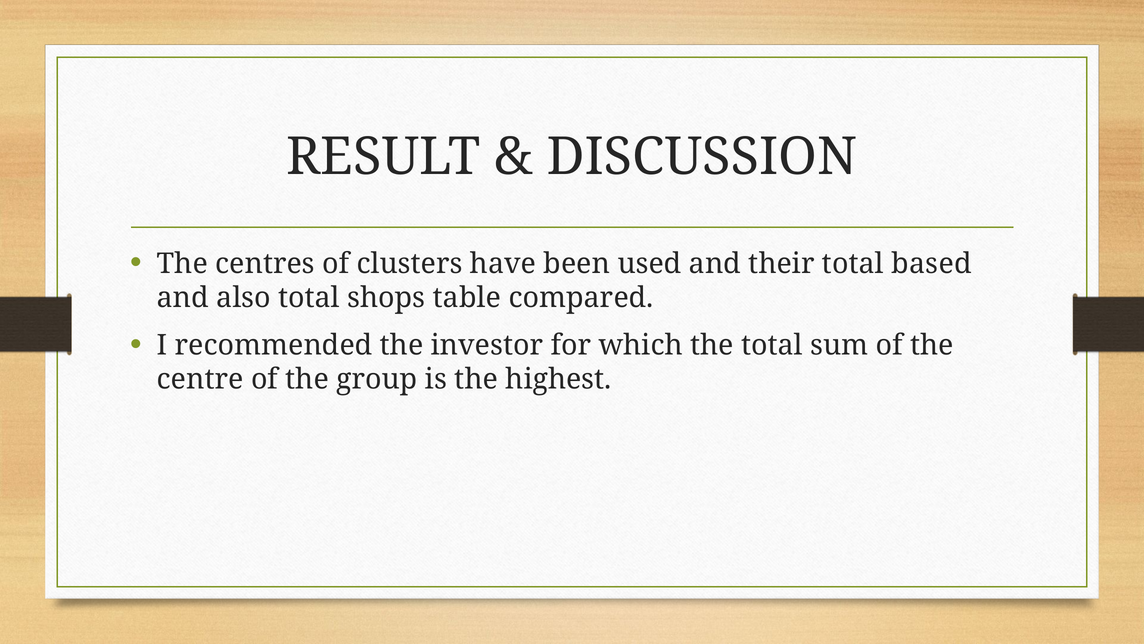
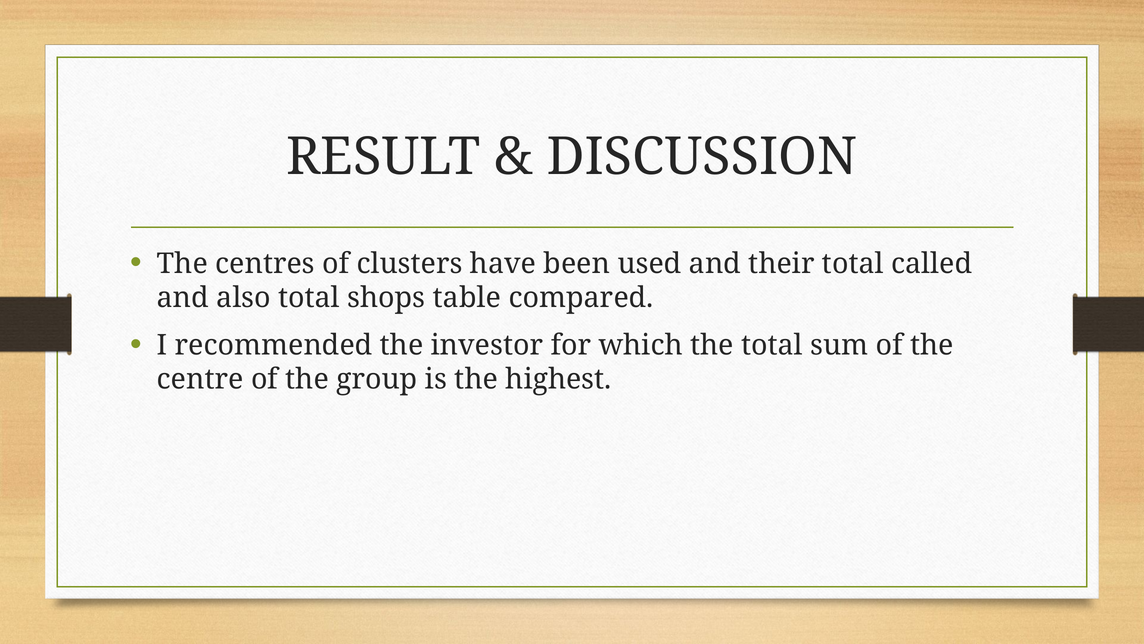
based: based -> called (932, 263)
